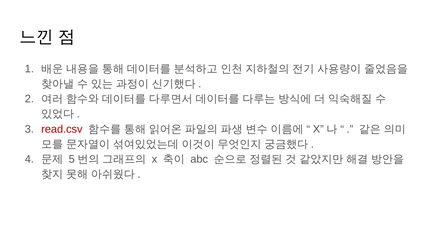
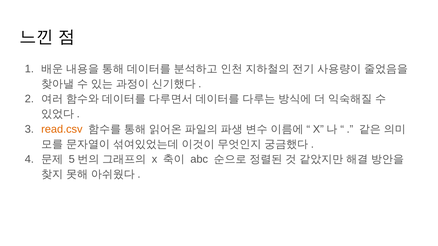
read.csv colour: red -> orange (62, 129)
